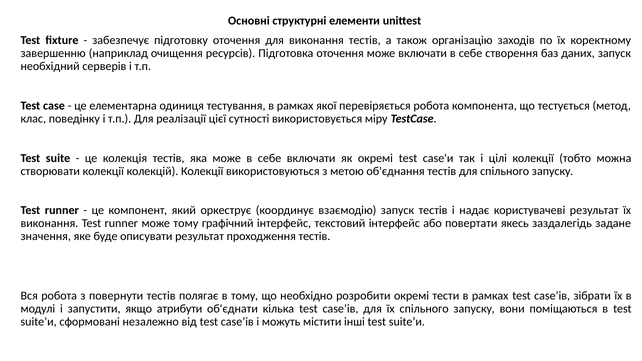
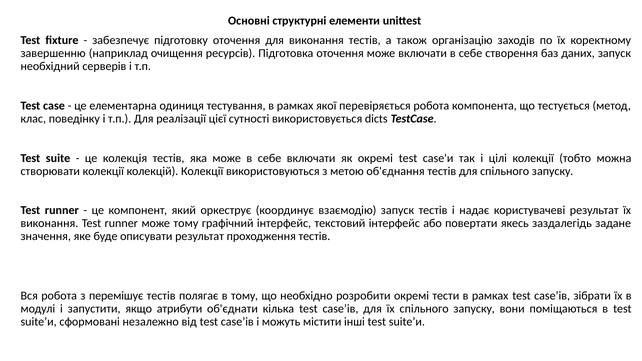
міру: міру -> dicts (376, 119)
повернути: повернути -> перемішує (116, 296)
